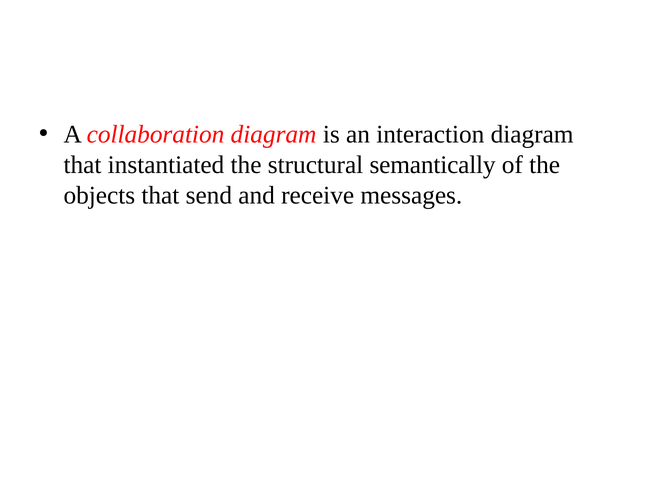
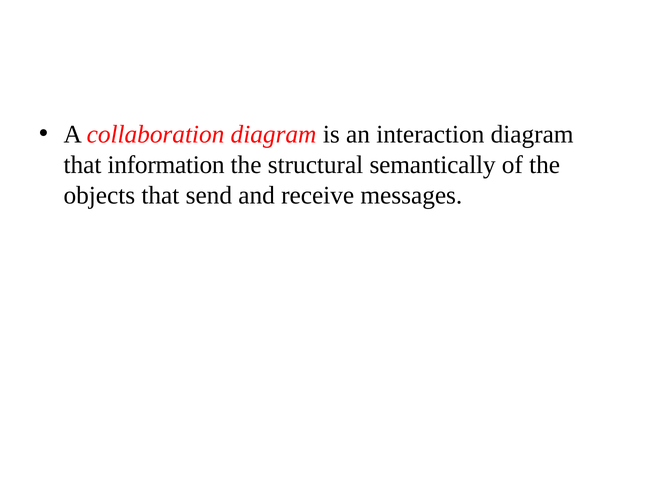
instantiated: instantiated -> information (166, 165)
